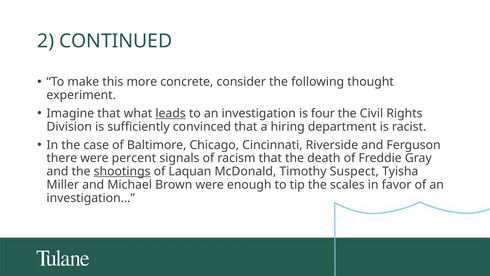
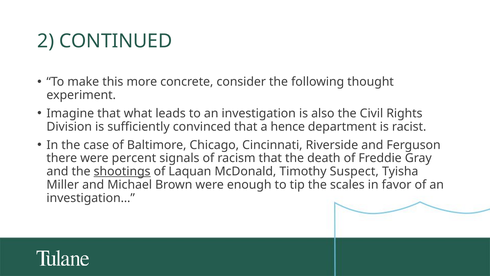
leads underline: present -> none (171, 113)
four: four -> also (323, 113)
hiring: hiring -> hence (288, 127)
